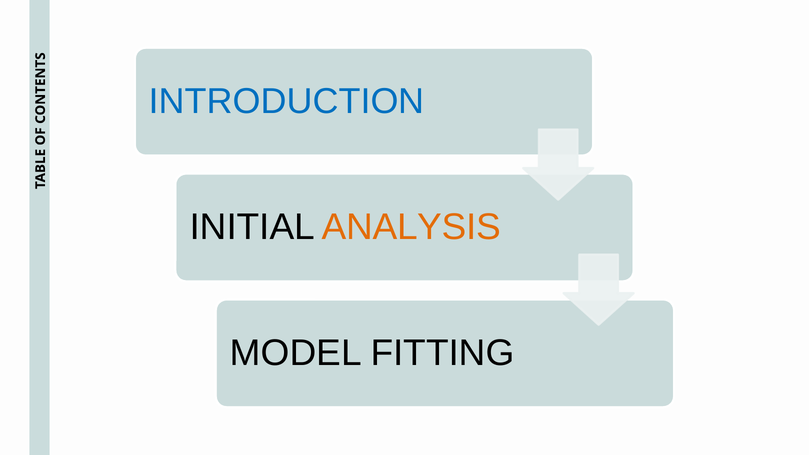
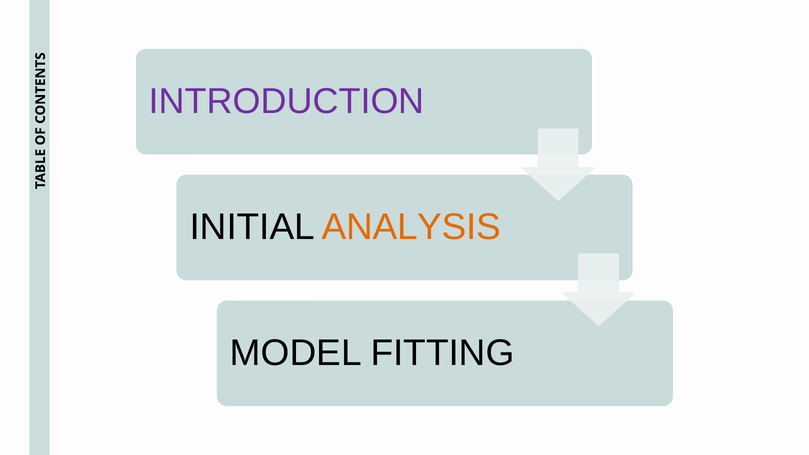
INTRODUCTION colour: blue -> purple (287, 101)
